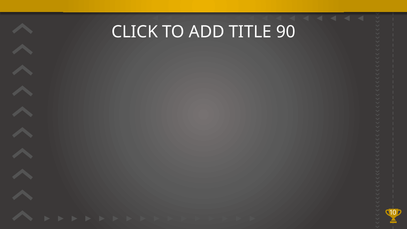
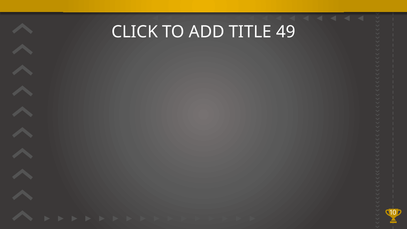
90: 90 -> 49 (286, 32)
